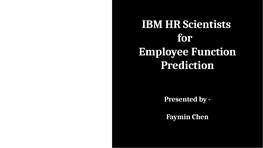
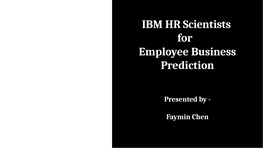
Function: Function -> Business (214, 52)
